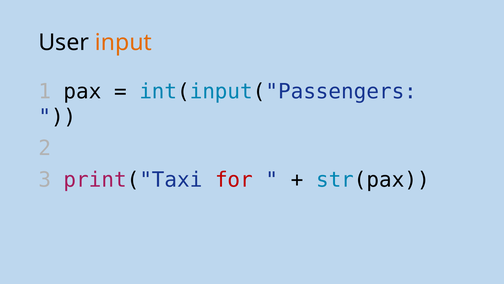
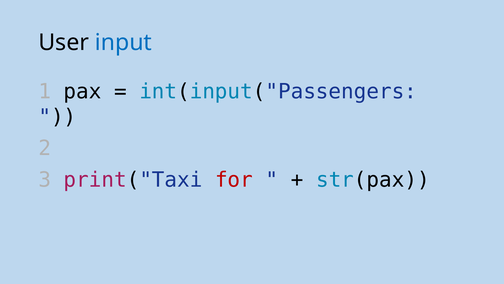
input colour: orange -> blue (123, 42)
